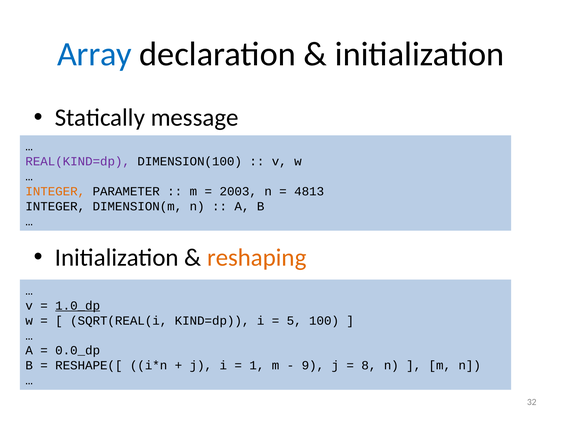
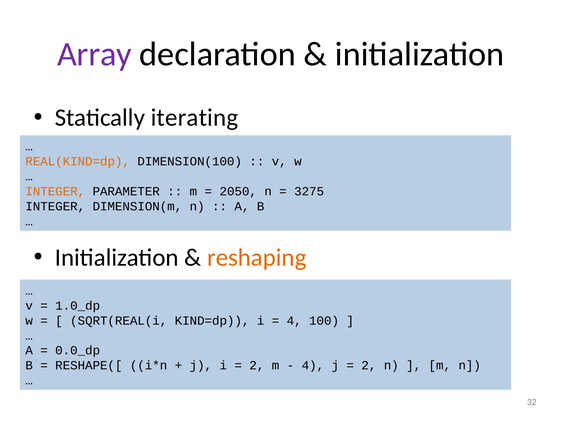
Array colour: blue -> purple (94, 54)
message: message -> iterating (194, 118)
REAL(KIND=dp colour: purple -> orange (78, 162)
2003: 2003 -> 2050 (238, 192)
4813: 4813 -> 3275 (309, 192)
1.0_dp underline: present -> none (78, 306)
5: 5 -> 4 (294, 321)
1: 1 -> 2 (257, 366)
9: 9 -> 4 (313, 366)
8: 8 -> 2 (369, 366)
